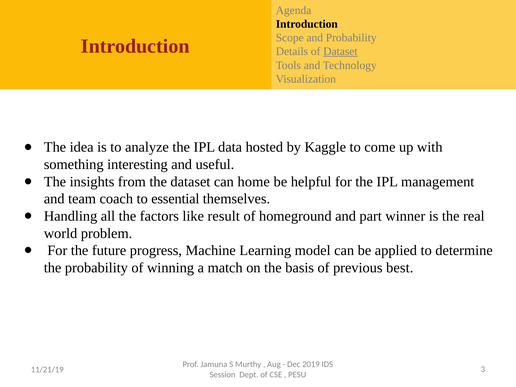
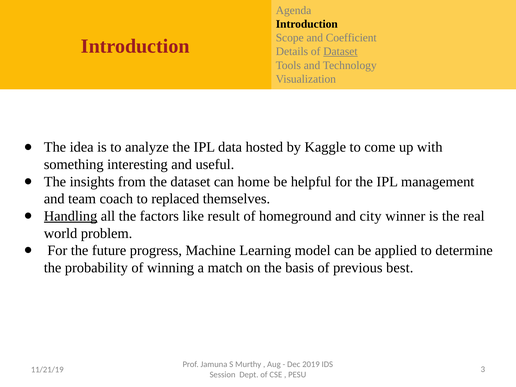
and Probability: Probability -> Coefficient (351, 38)
essential: essential -> replaced (175, 199)
Handling underline: none -> present (71, 216)
part: part -> city (371, 216)
